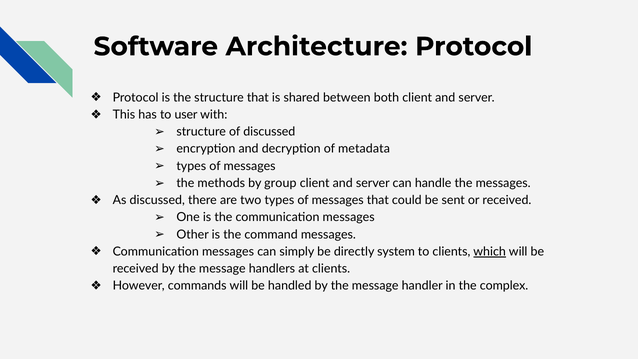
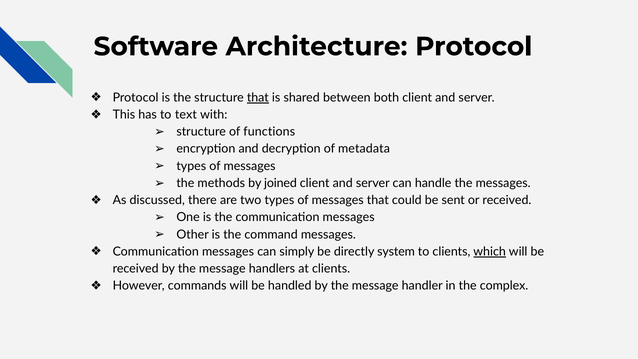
that underline: none -> present (258, 98)
user: user -> text (186, 115)
of discussed: discussed -> functions (269, 132)
group: group -> joined (280, 183)
